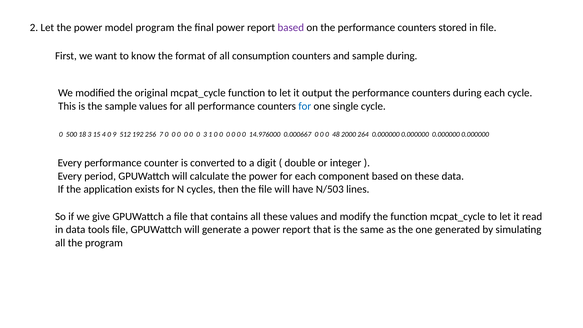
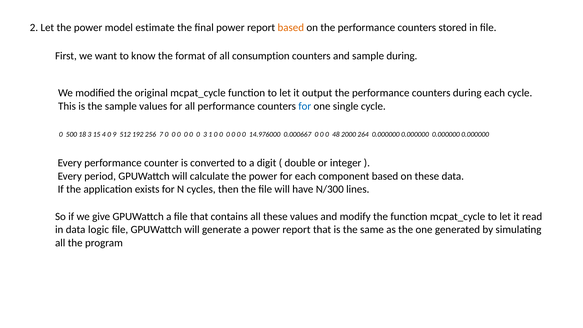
model program: program -> estimate (155, 27)
based colour: purple -> orange (291, 27)
N/503: N/503 -> N/300 (330, 189)
tools: tools -> logic (99, 230)
